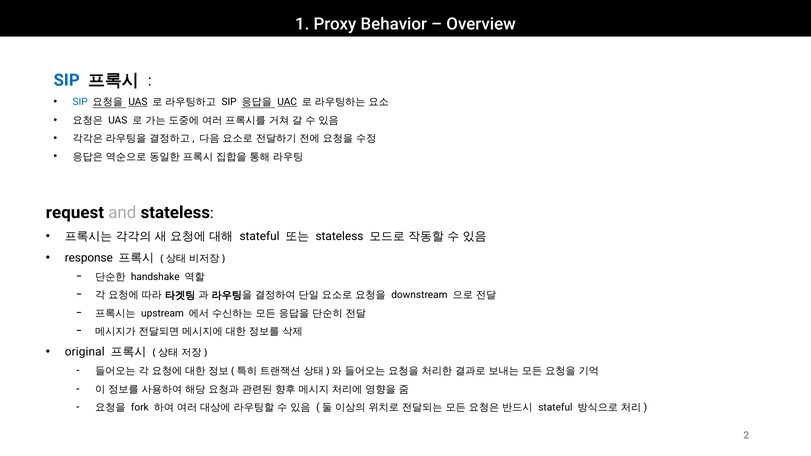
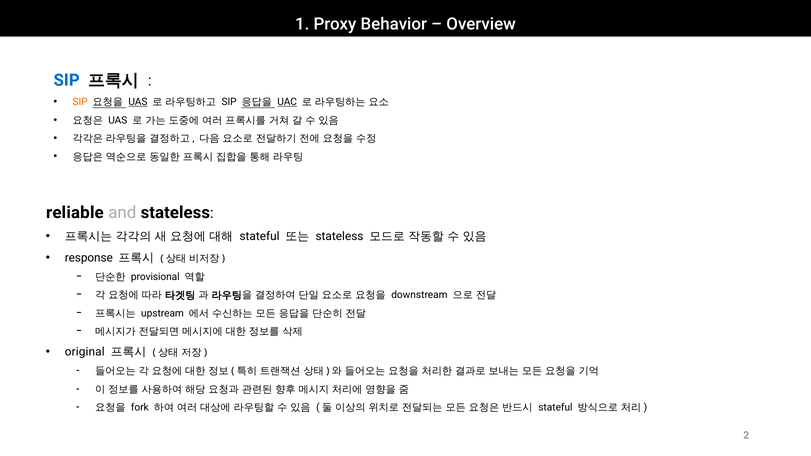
SIP colour: blue -> orange (80, 102)
request: request -> reliable (75, 213)
handshake: handshake -> provisional (155, 277)
